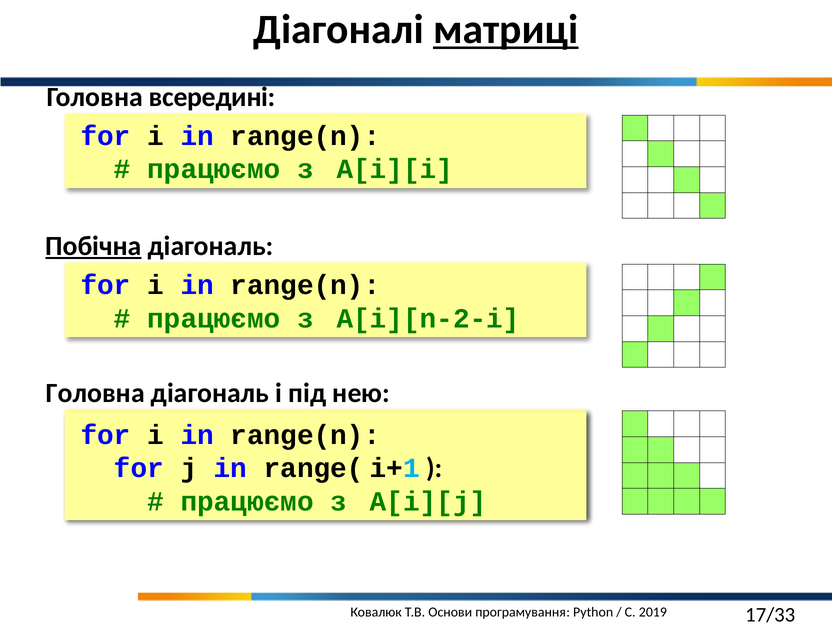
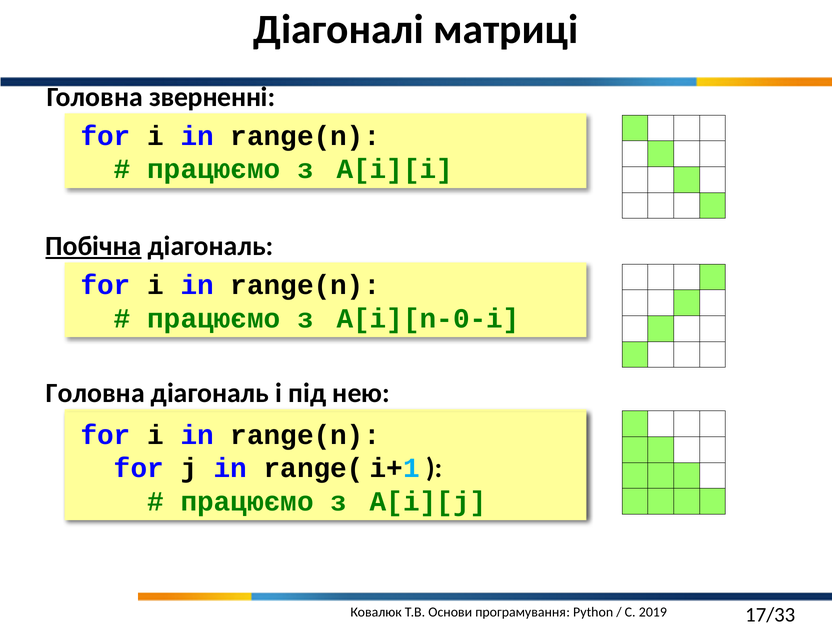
матриці underline: present -> none (506, 30)
всередині: всередині -> зверненні (212, 97)
A[i][n-2-i: A[i][n-2-i -> A[i][n-0-i (428, 318)
